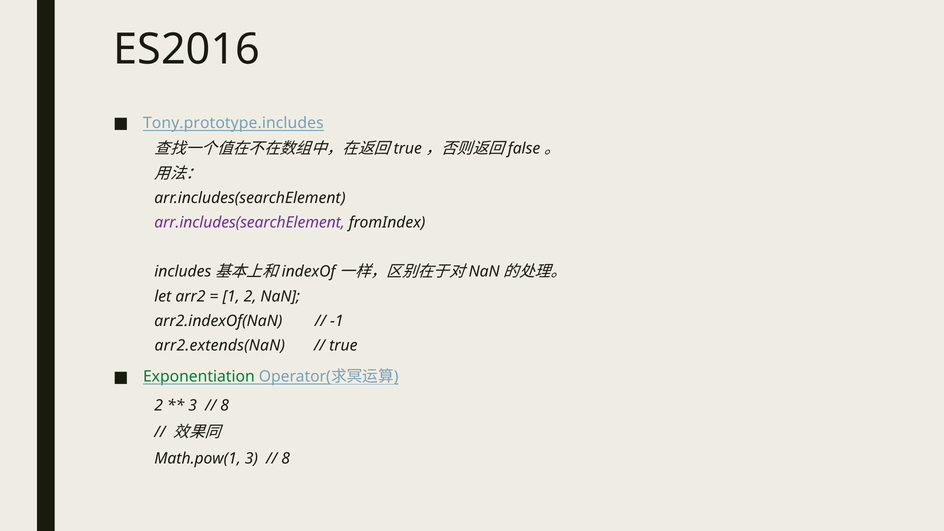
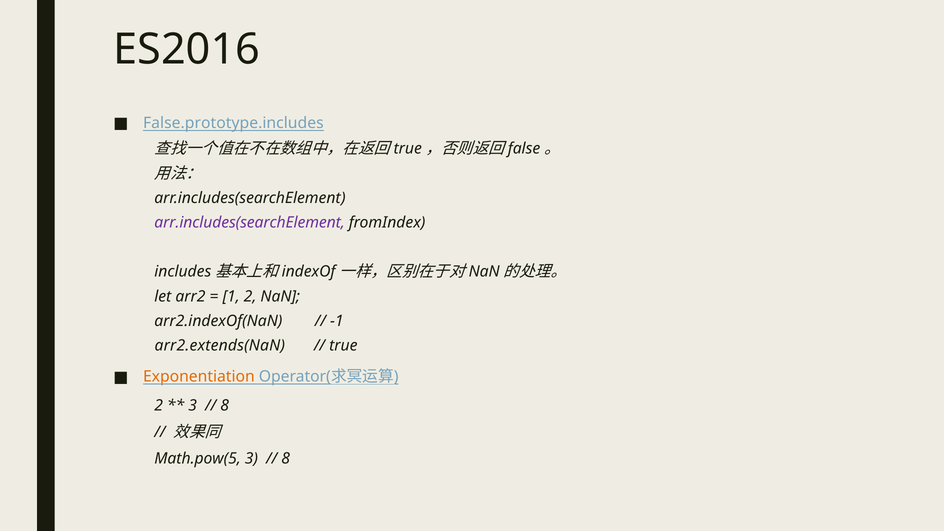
Tony.prototype.includes: Tony.prototype.includes -> False.prototype.includes (233, 123)
Exponentiation colour: green -> orange (199, 377)
Math.pow(1: Math.pow(1 -> Math.pow(5 (198, 459)
